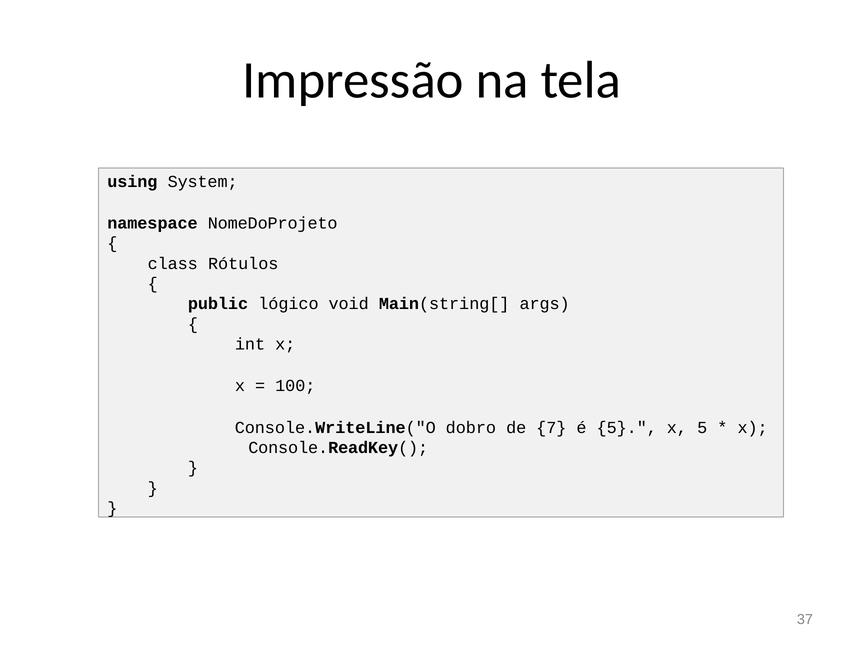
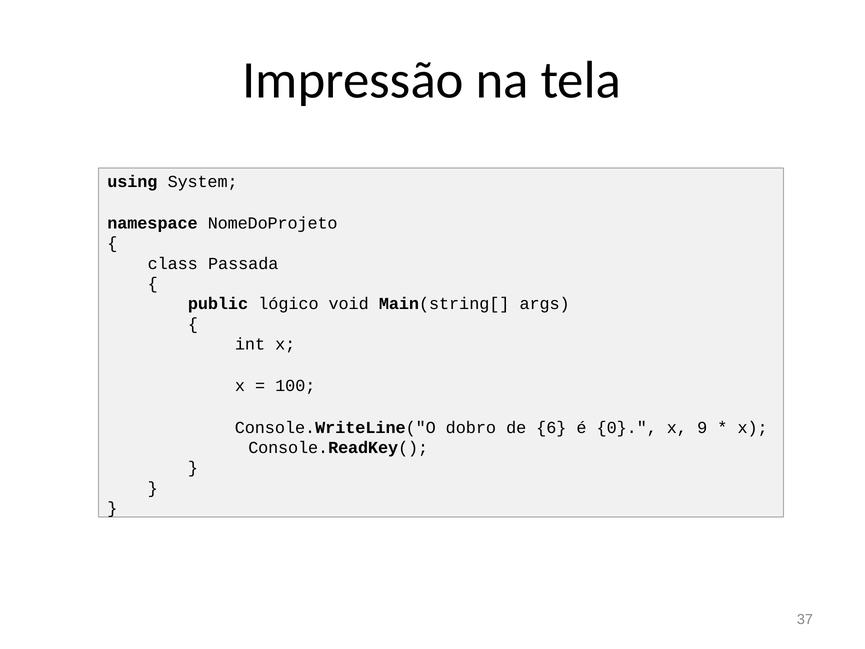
Rótulos: Rótulos -> Passada (243, 263)
7: 7 -> 6 (551, 427)
é 5: 5 -> 0 (627, 427)
x 5: 5 -> 9 (702, 427)
